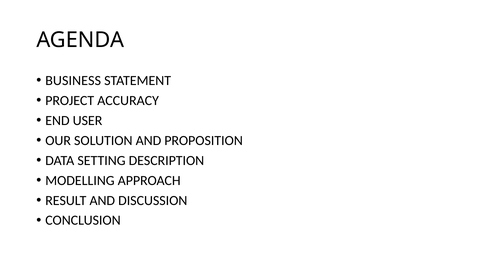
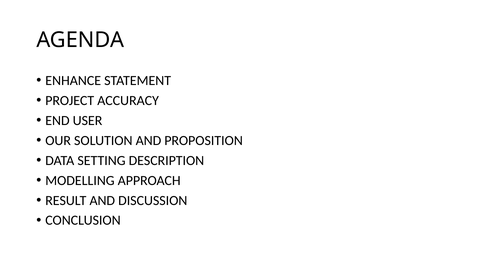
BUSINESS: BUSINESS -> ENHANCE (73, 81)
